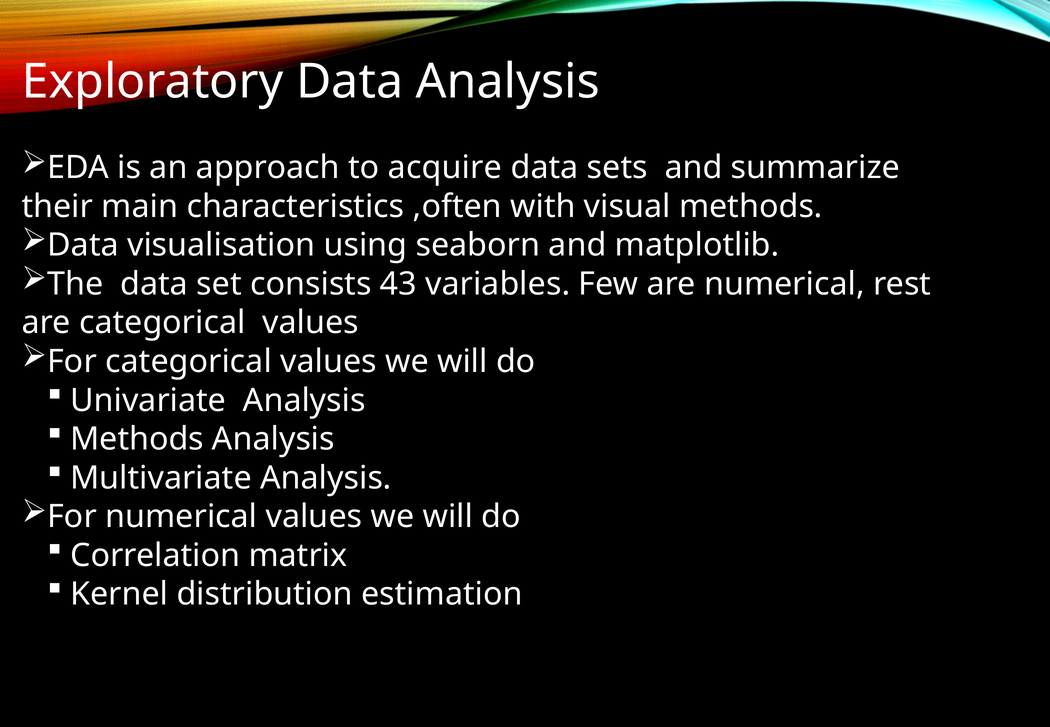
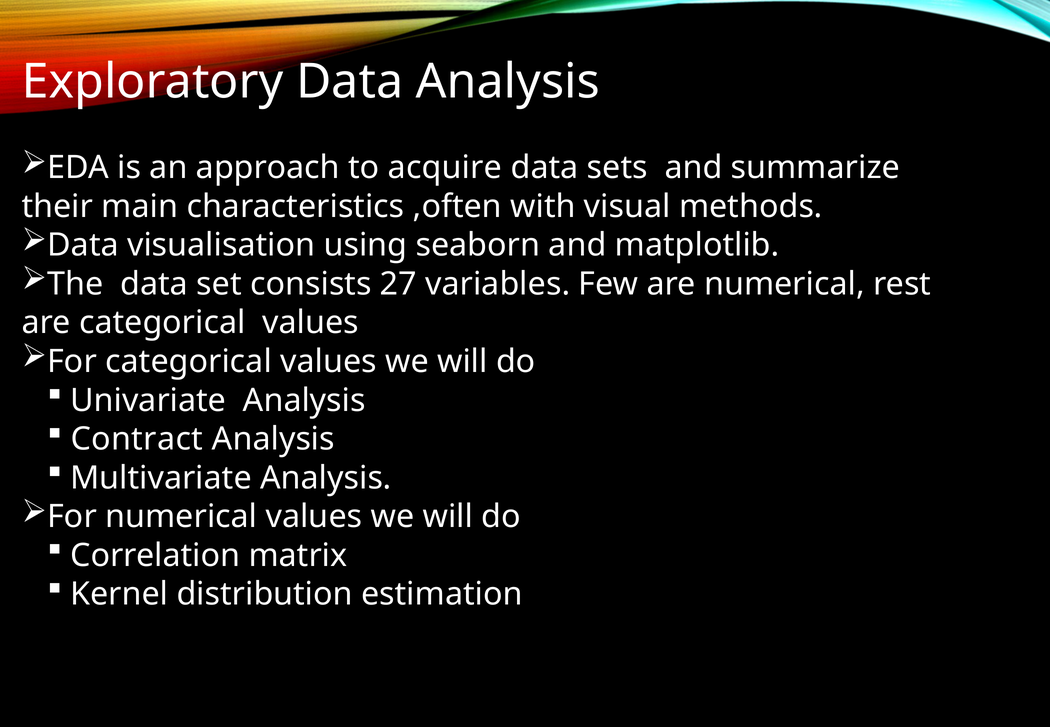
43: 43 -> 27 (398, 284)
Methods: Methods -> Contract (137, 439)
